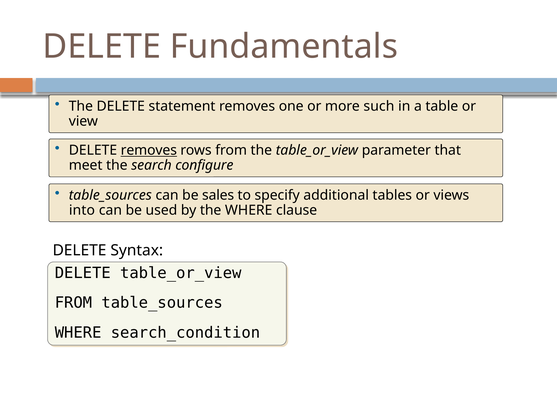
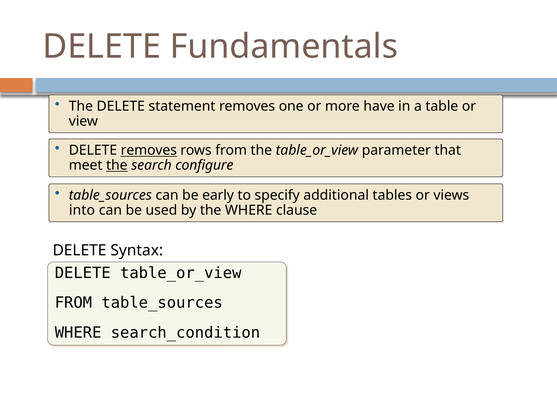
such: such -> have (379, 106)
the underline: none -> present (117, 165)
sales: sales -> early (218, 195)
